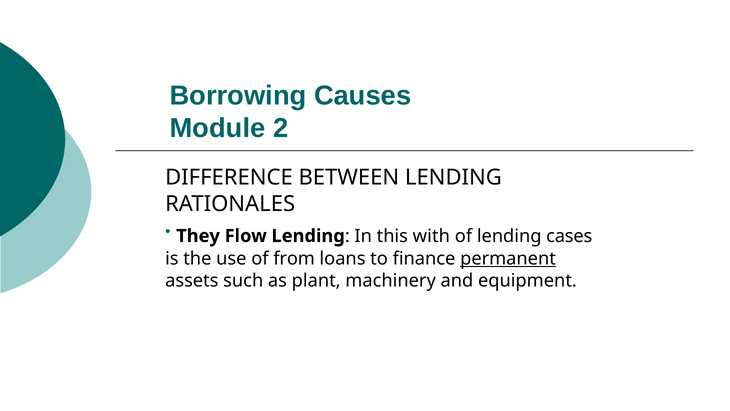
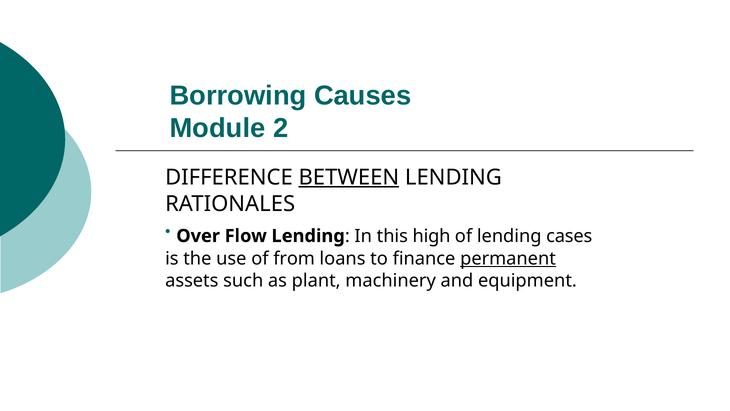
BETWEEN underline: none -> present (349, 177)
They: They -> Over (198, 236)
with: with -> high (432, 236)
